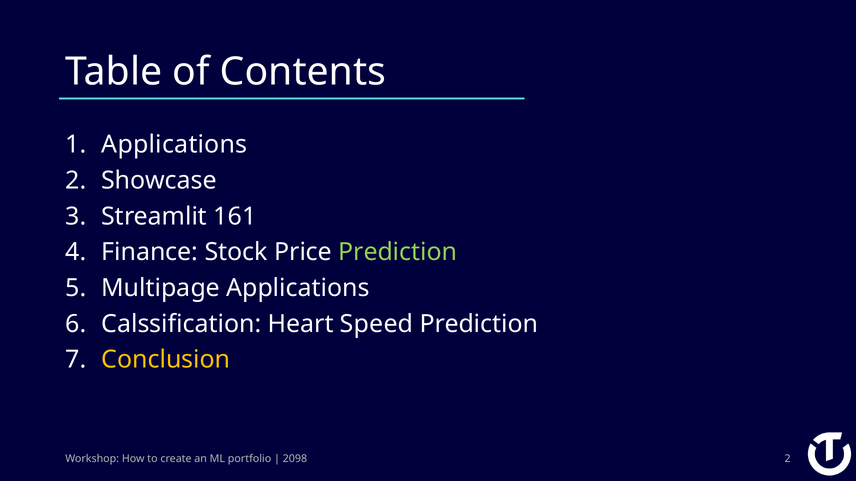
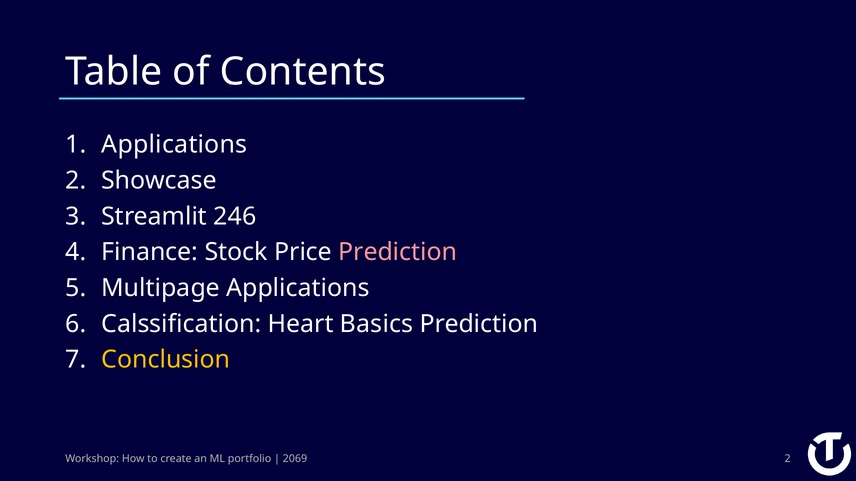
161: 161 -> 246 (235, 217)
Prediction colour: light green -> pink (398, 252)
Speed: Speed -> Basics (377, 324)
2098: 2098 -> 2069 (295, 459)
